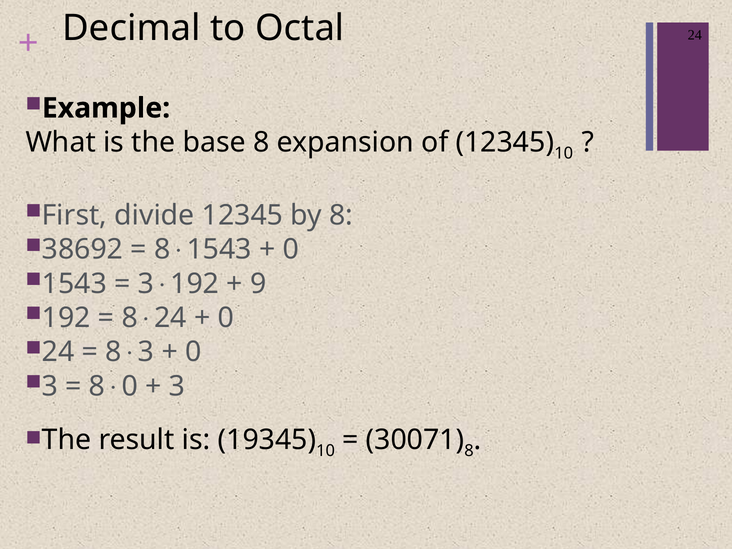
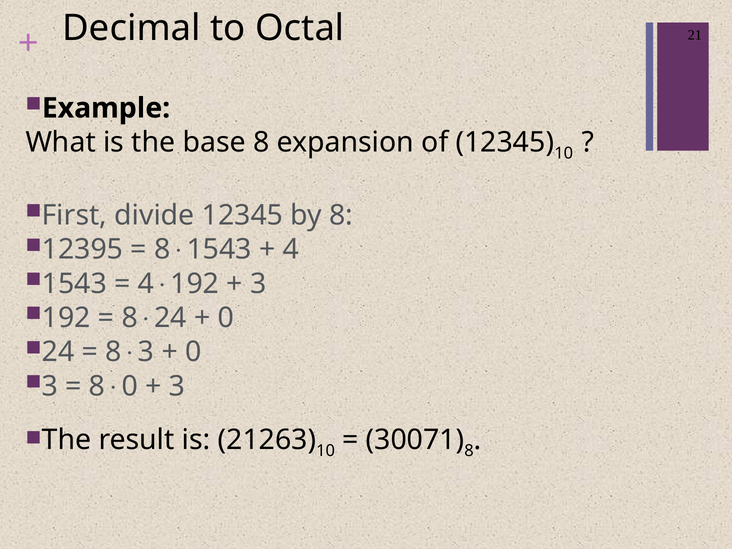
24: 24 -> 21 (695, 35)
38692: 38692 -> 12395 (82, 250)
0: 0 -> 4 (291, 250)
3: 3 -> 4 (146, 284)
9: 9 -> 3 (258, 284)
19345: 19345 -> 21263 (267, 440)
